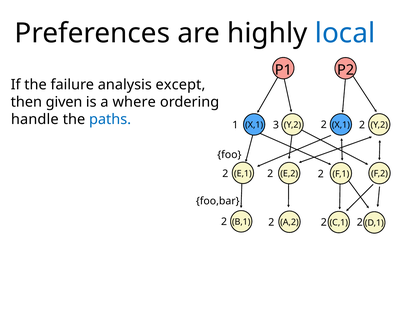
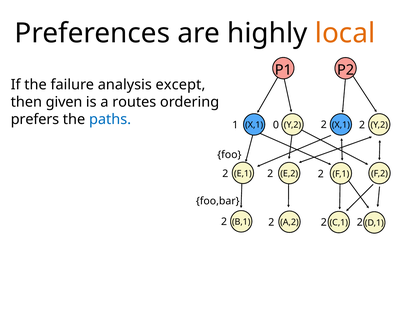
local colour: blue -> orange (345, 33)
where: where -> routes (134, 102)
handle: handle -> prefers (35, 120)
3: 3 -> 0 (276, 125)
